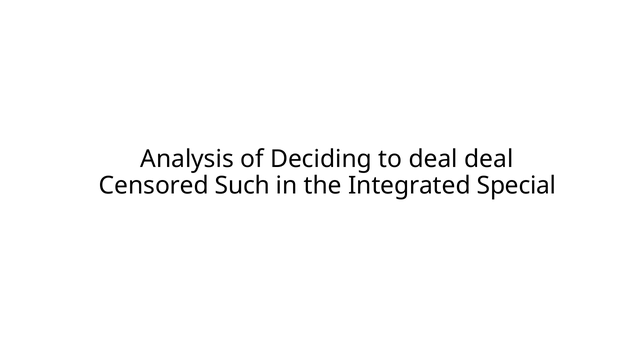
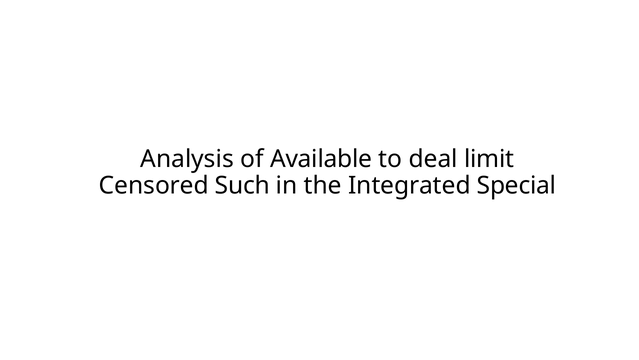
Deciding: Deciding -> Available (321, 159)
deal deal: deal -> limit (489, 159)
